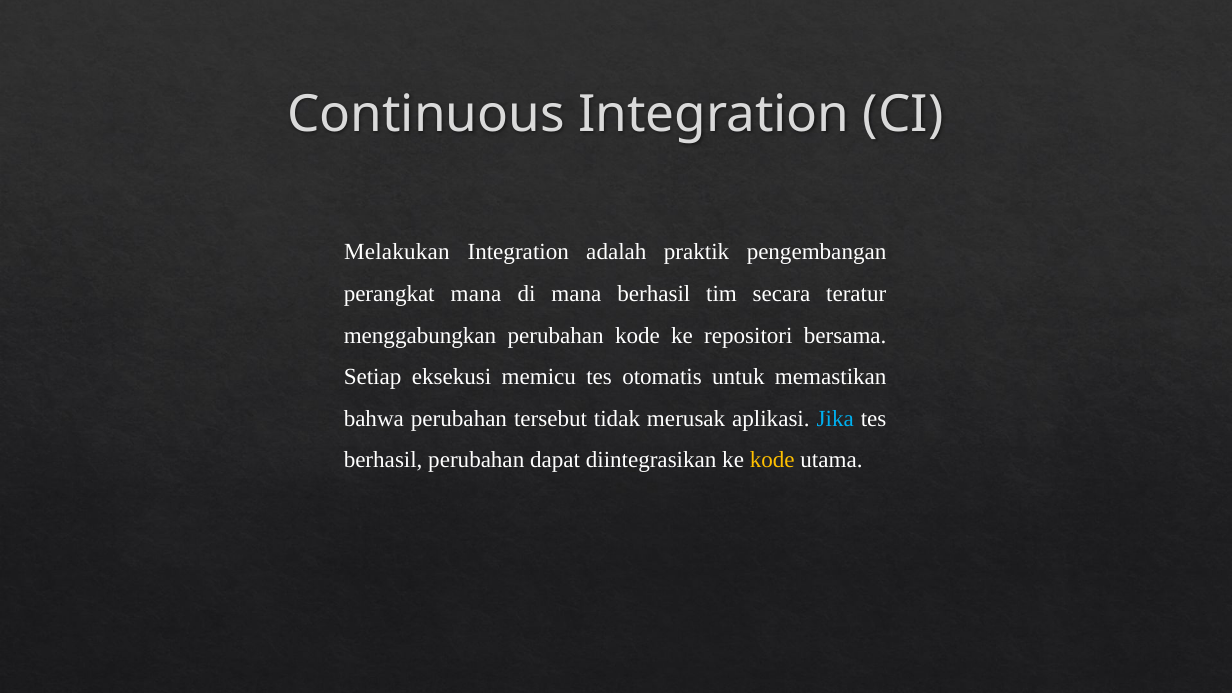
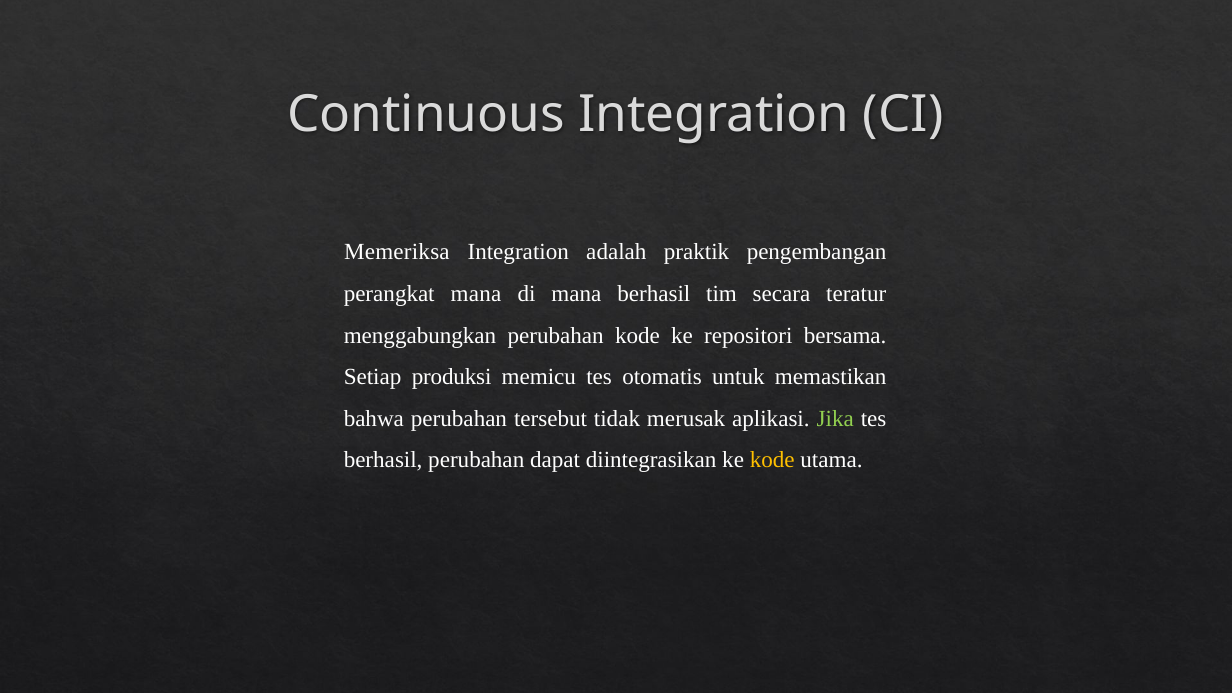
Melakukan: Melakukan -> Memeriksa (397, 252)
eksekusi: eksekusi -> produksi (452, 377)
Jika colour: light blue -> light green (835, 419)
